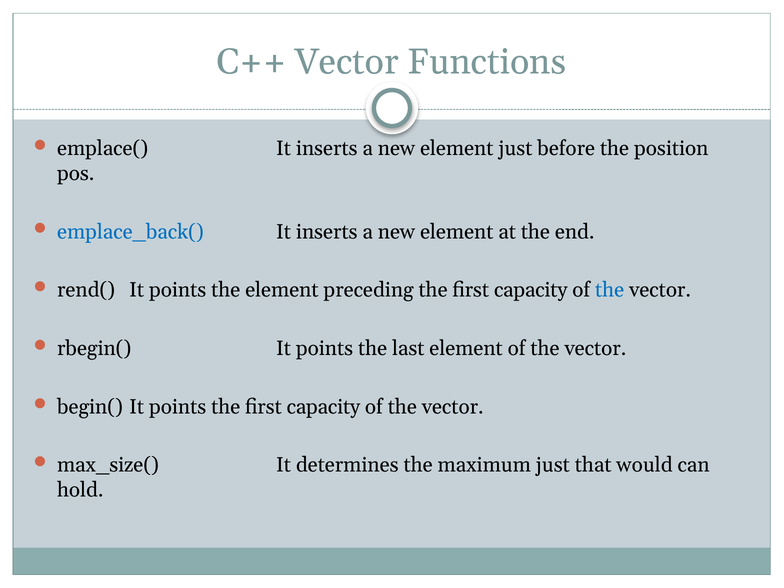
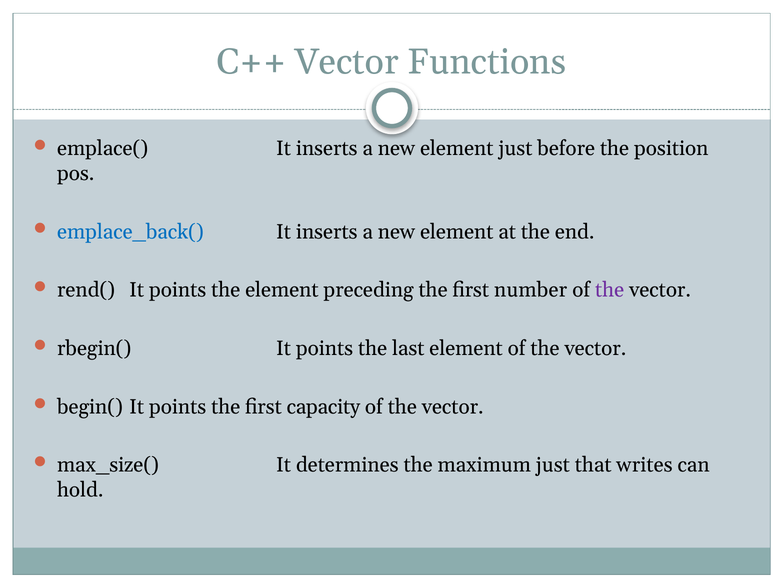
preceding the first capacity: capacity -> number (531, 290)
the colour: blue -> purple (610, 290)
would: would -> writes (645, 465)
